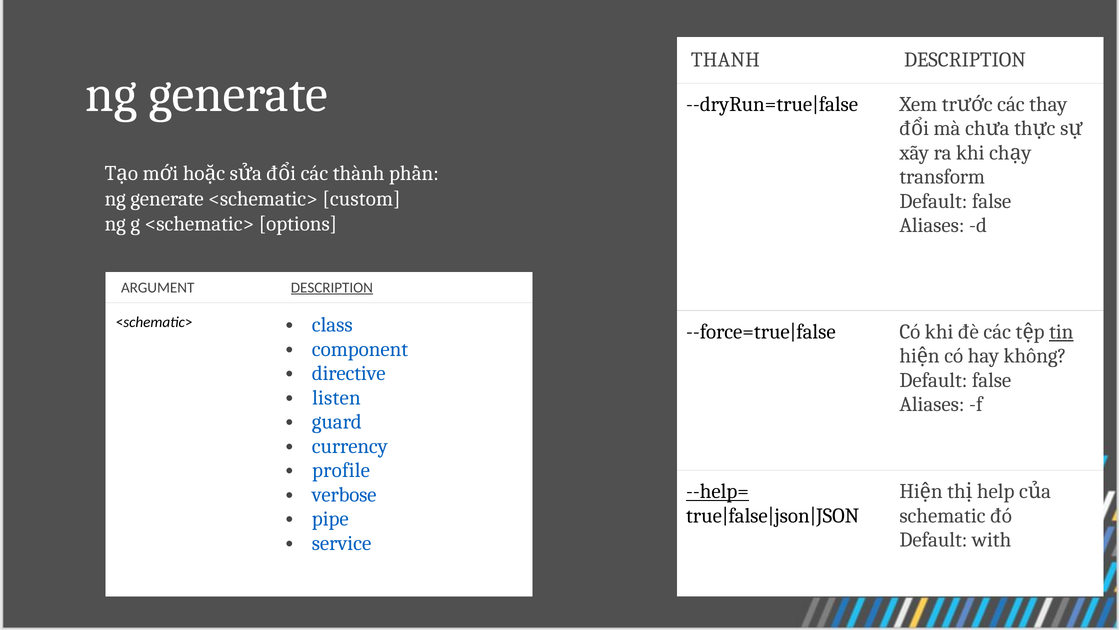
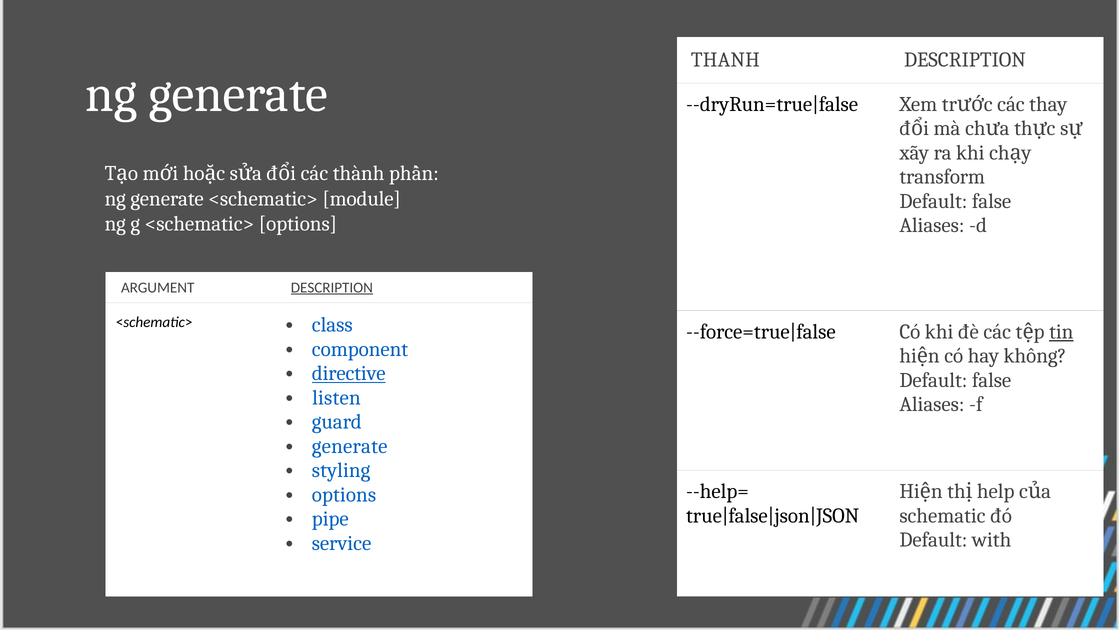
custom: custom -> module (362, 198)
directive underline: none -> present (349, 373)
currency: currency -> generate (350, 446)
profile: profile -> styling (341, 470)
--help= underline: present -> none (718, 491)
verbose: verbose -> options (344, 494)
